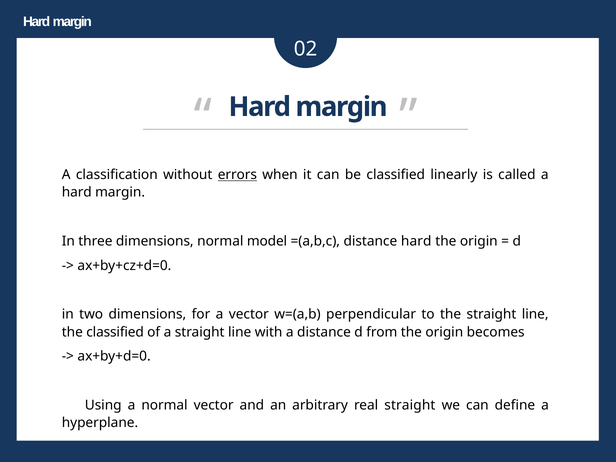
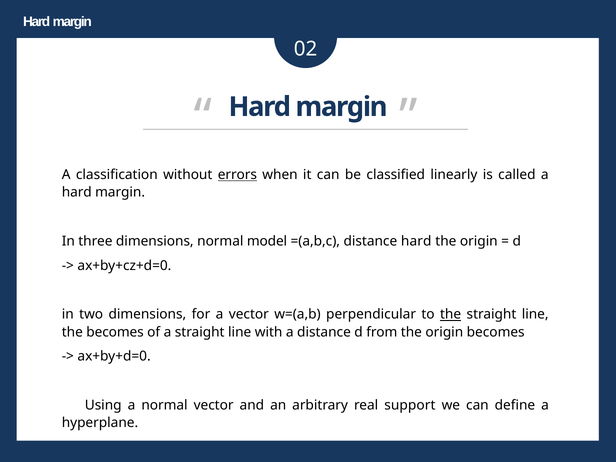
the underline: none -> present (451, 314)
the classified: classified -> becomes (115, 332)
real straight: straight -> support (410, 405)
